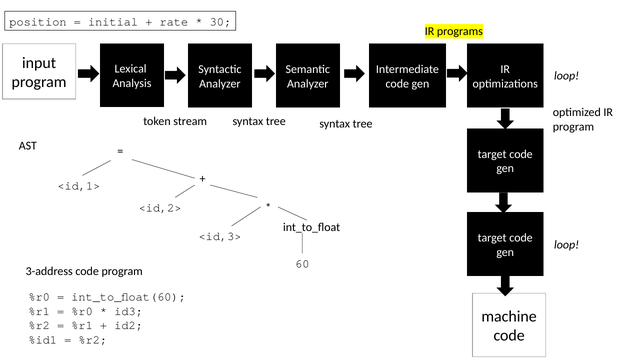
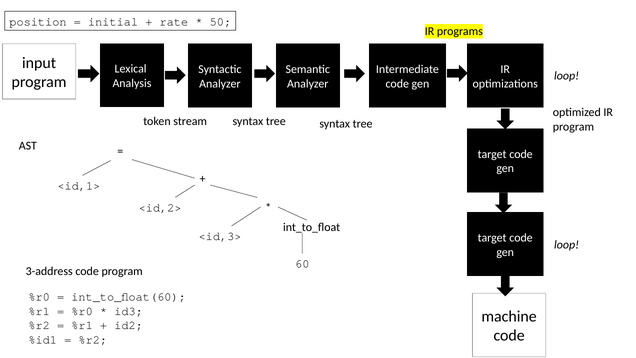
30: 30 -> 50 (220, 22)
